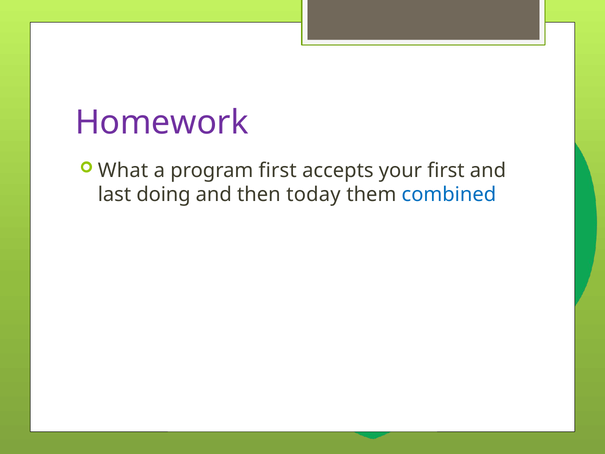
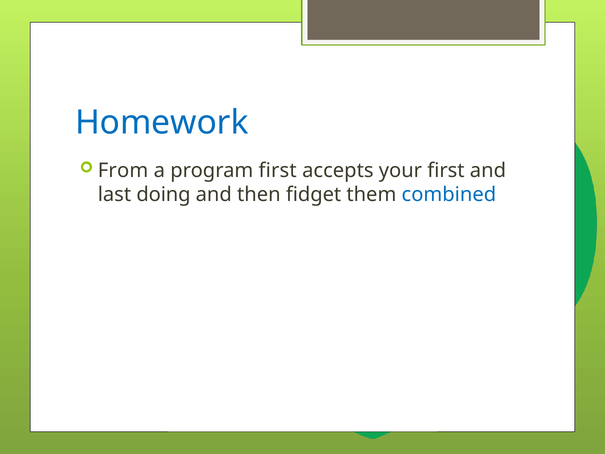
Homework colour: purple -> blue (162, 123)
What: What -> From (123, 170)
today: today -> fidget (314, 194)
